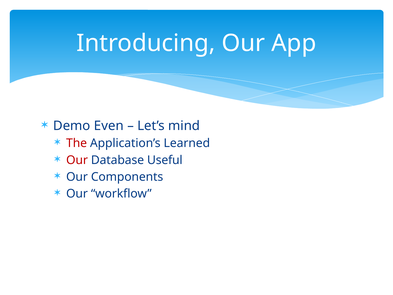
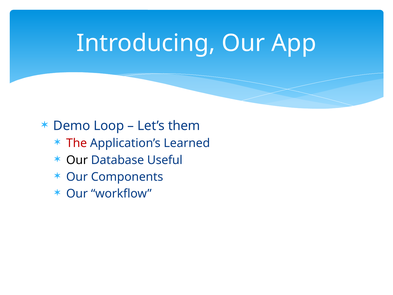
Even: Even -> Loop (109, 126)
mind: mind -> them (184, 126)
Our colour: red -> black (77, 160)
